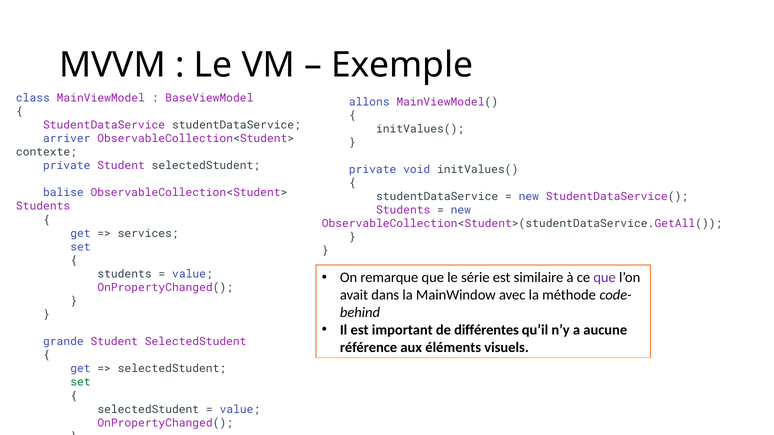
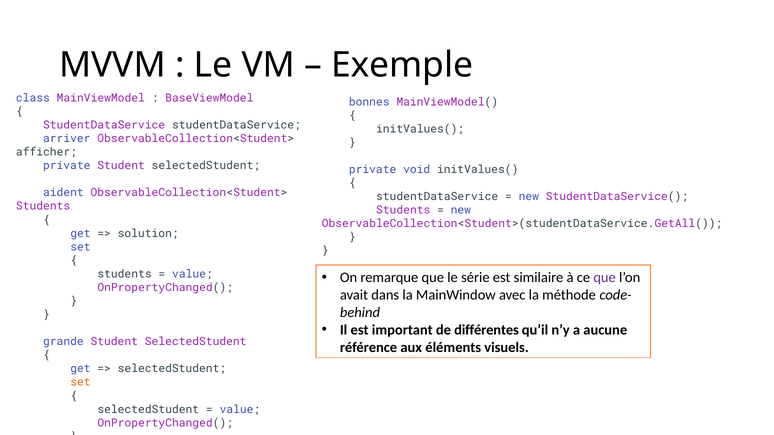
allons: allons -> bonnes (369, 102)
contexte: contexte -> afficher (46, 152)
balise: balise -> aident (63, 193)
services: services -> solution (148, 234)
set colour: green -> orange (80, 383)
